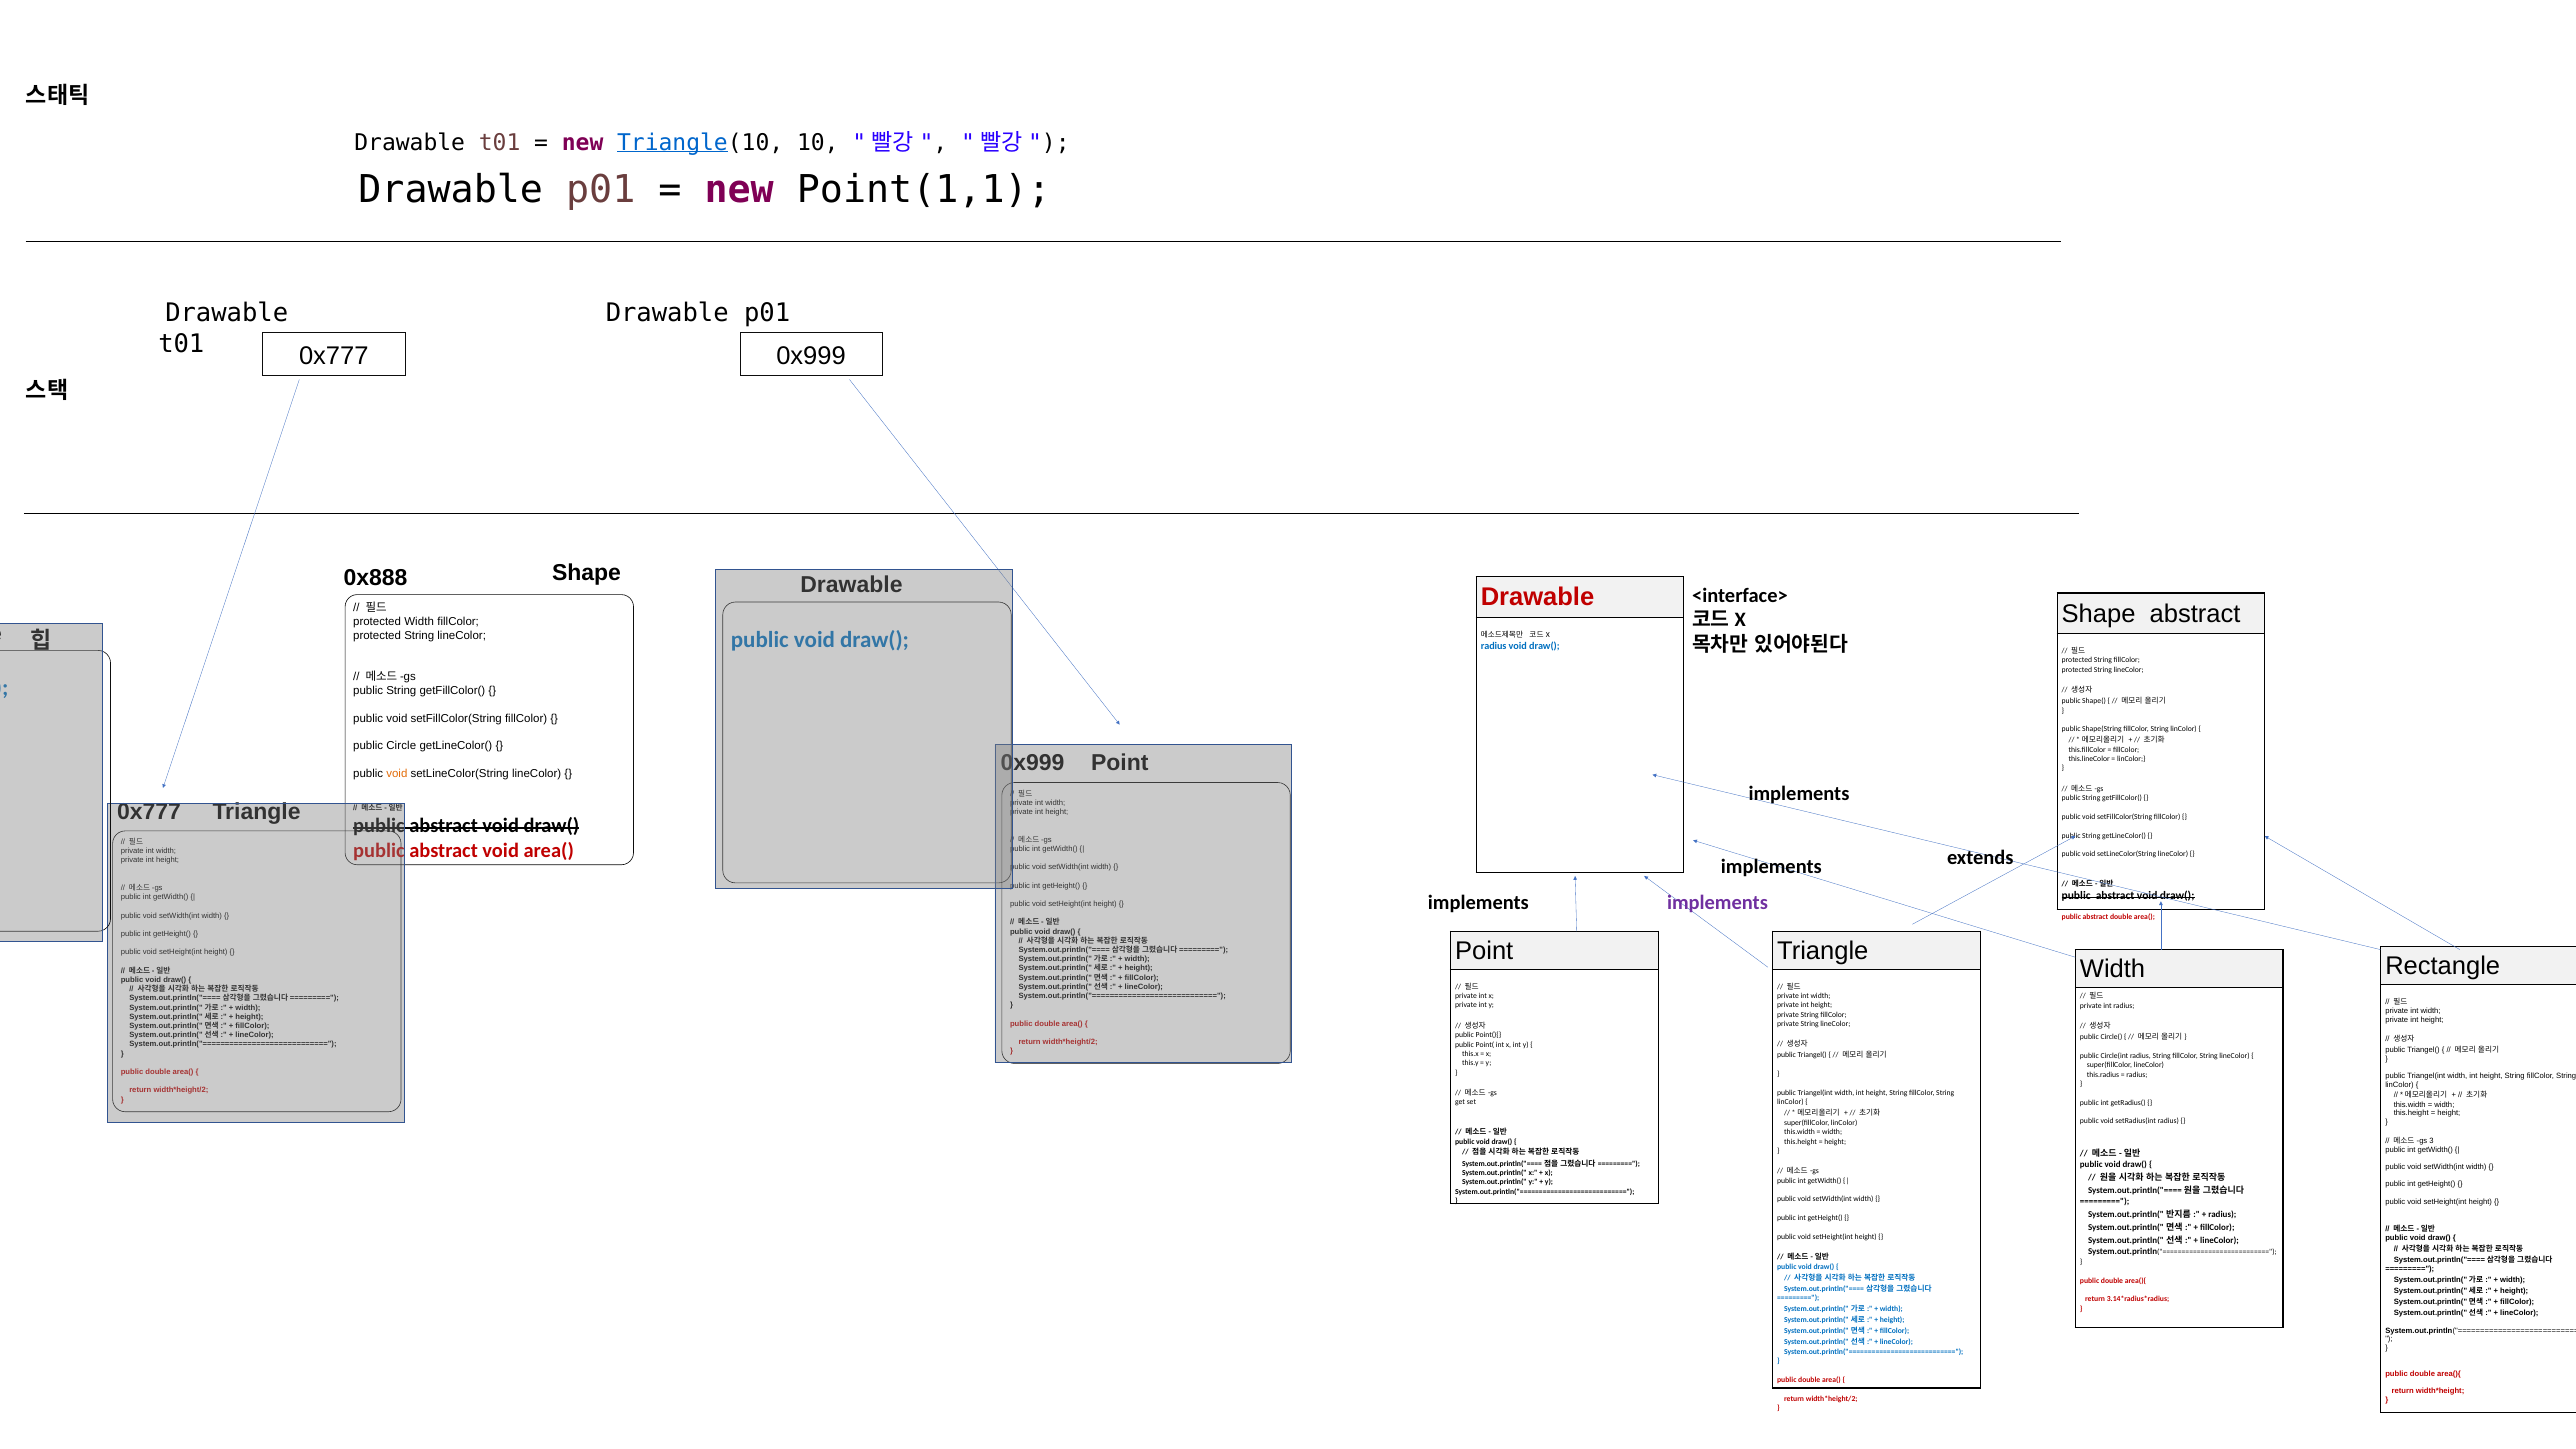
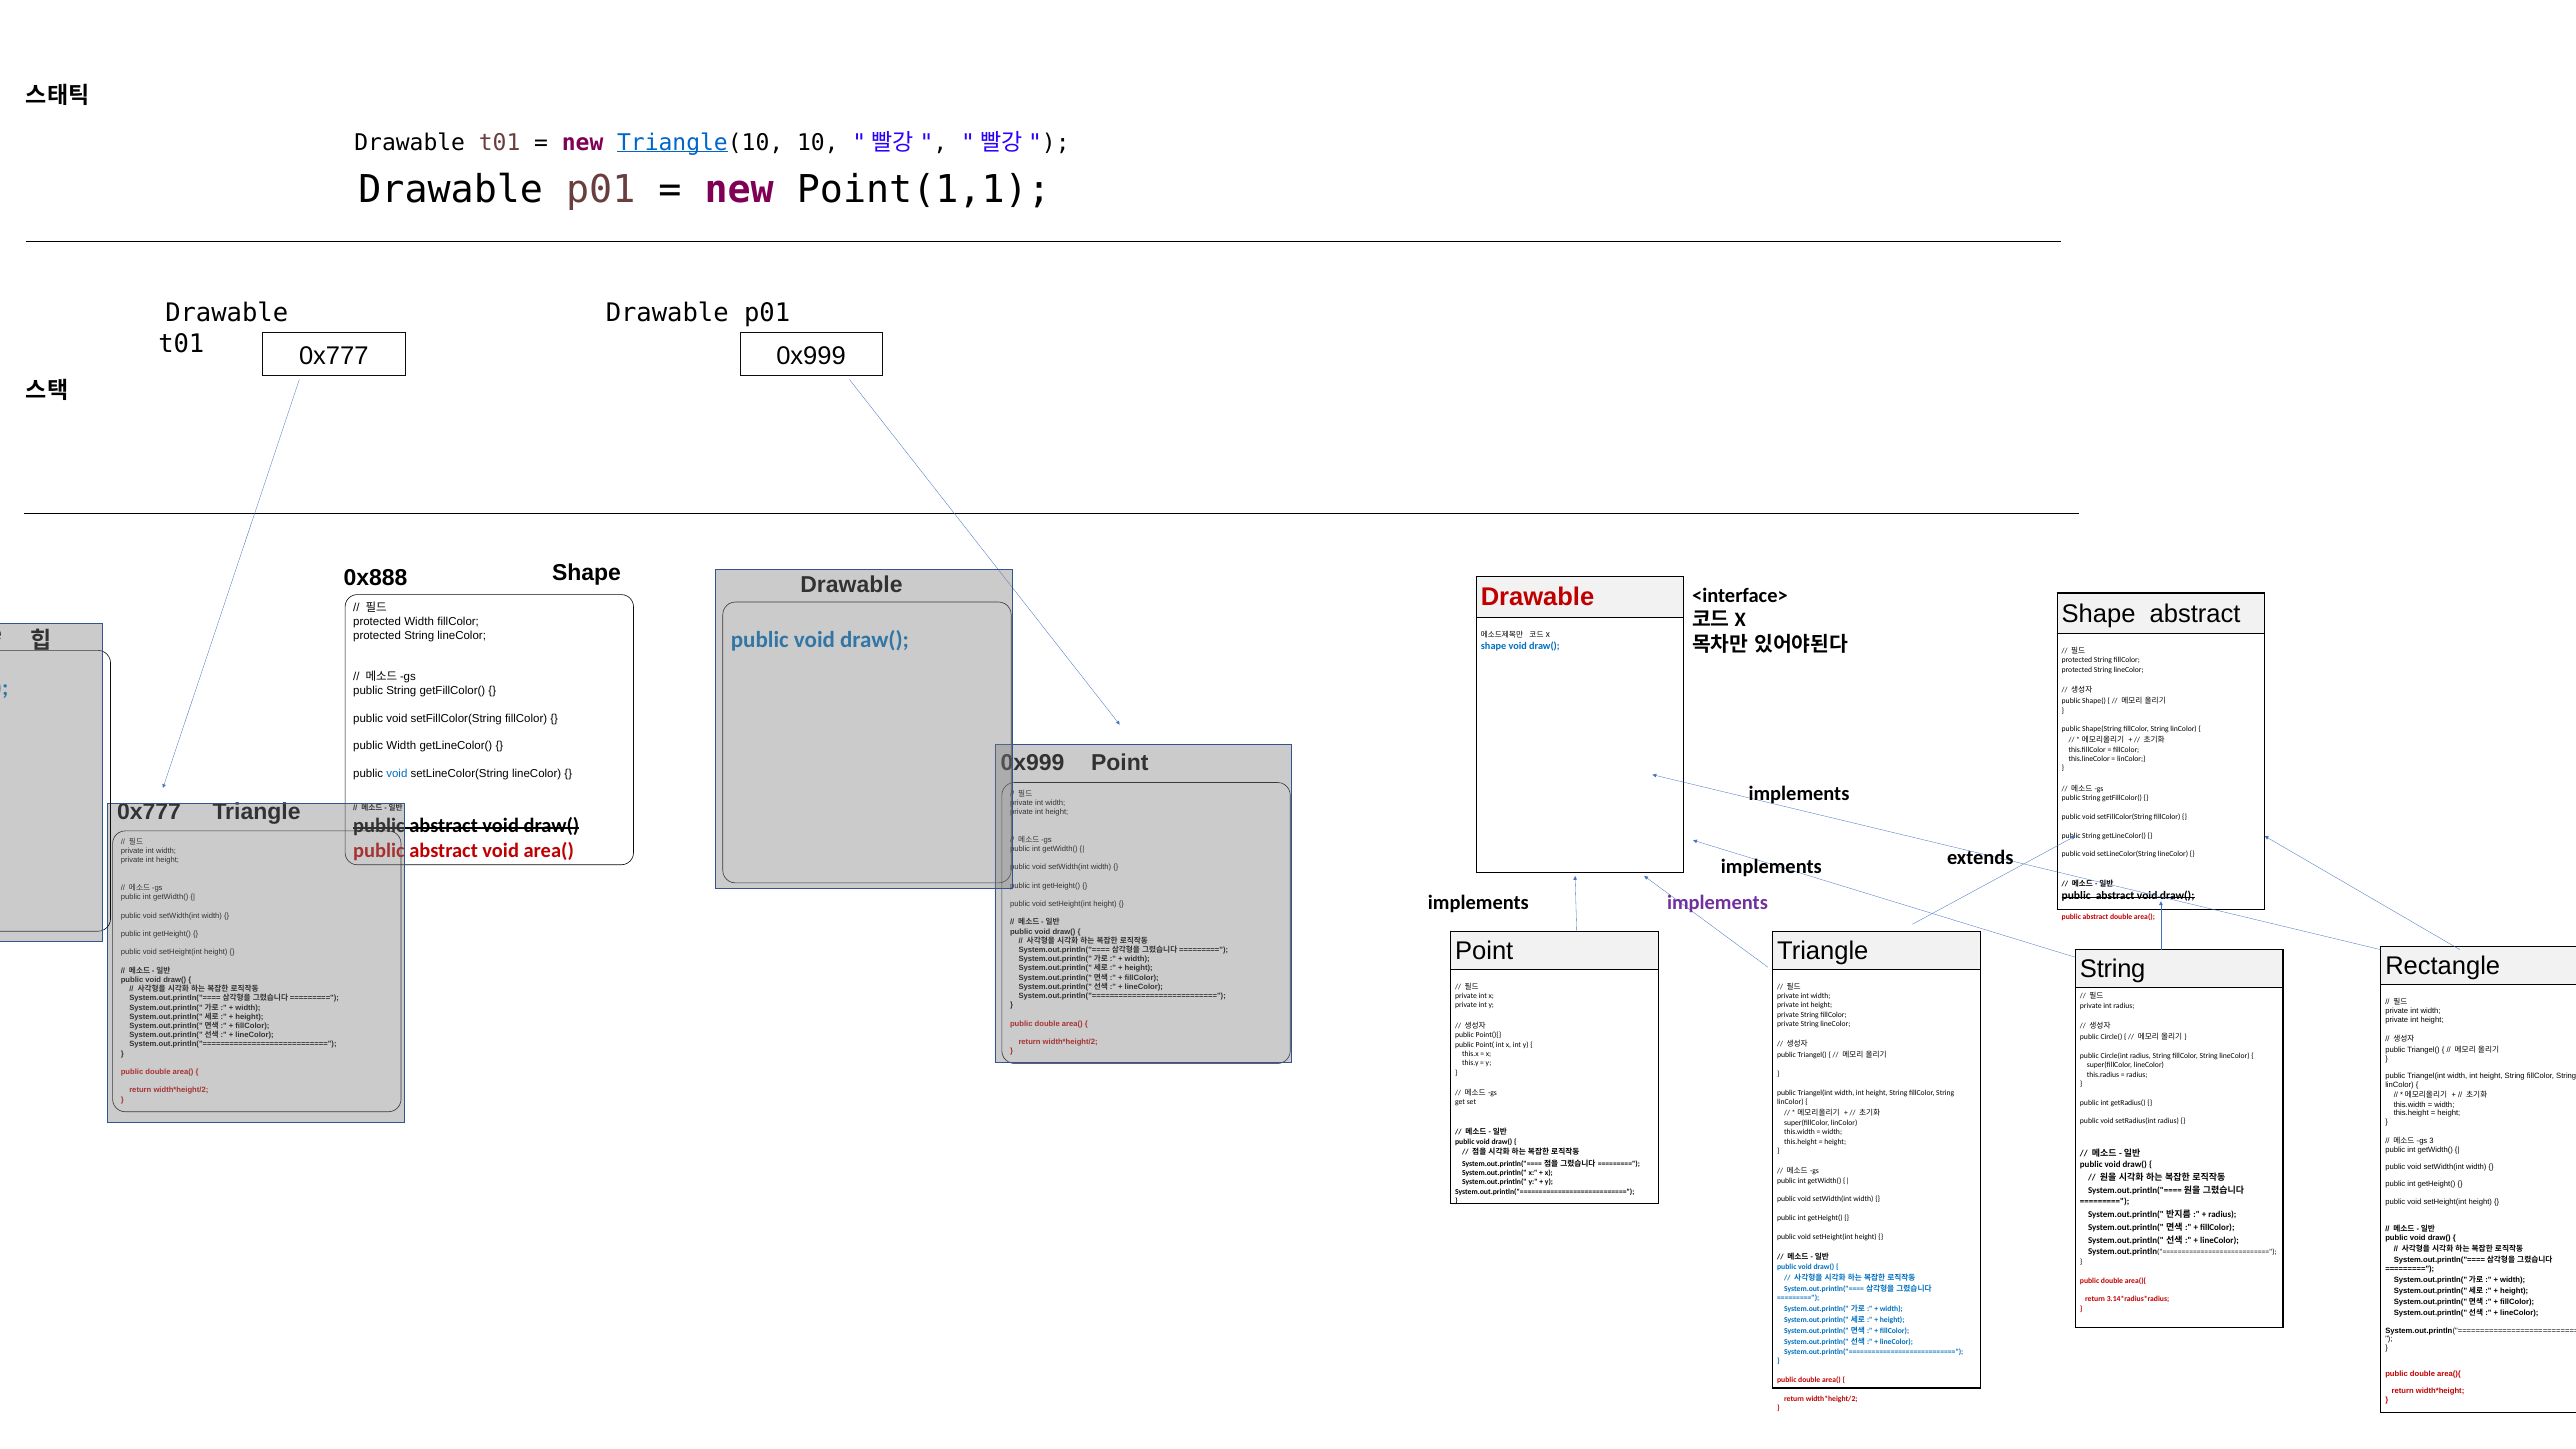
radius: radius -> shape (1494, 646)
public Circle: Circle -> Width (401, 746)
void colour: orange -> blue (397, 774)
Width: Width -> String (2113, 969)
